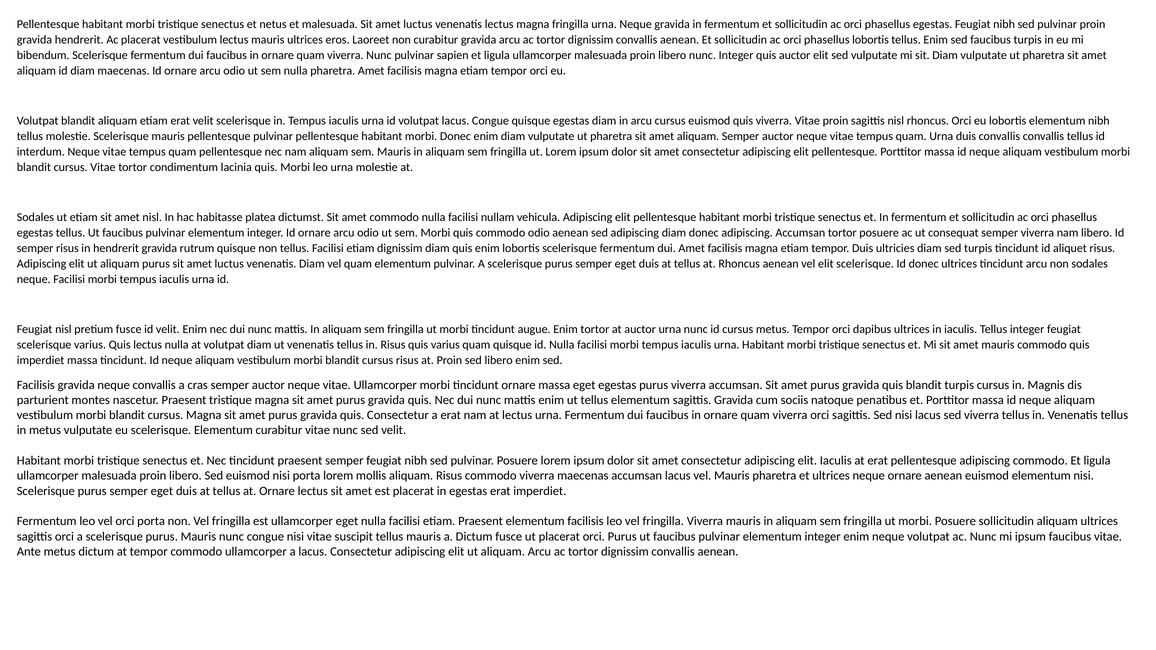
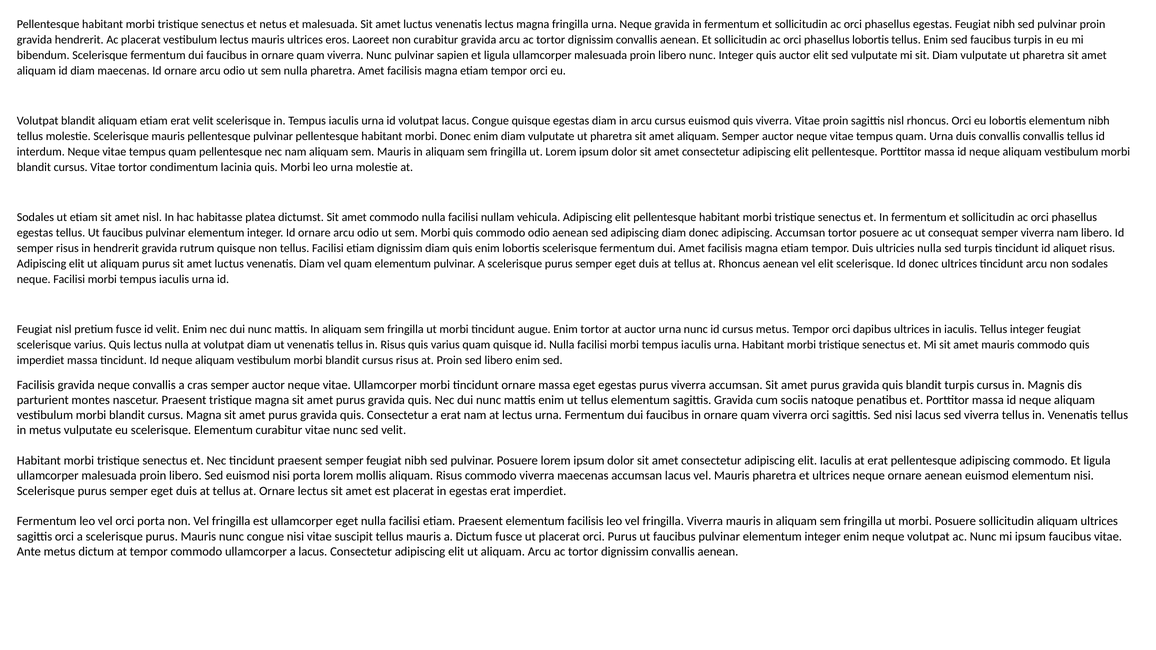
ultricies diam: diam -> nulla (929, 248)
